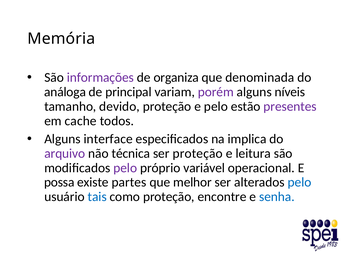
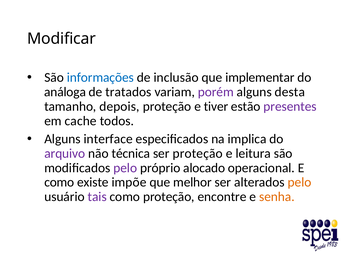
Memória: Memória -> Modificar (61, 39)
informações colour: purple -> blue (100, 78)
organiza: organiza -> inclusão (176, 78)
denominada: denominada -> implementar (260, 78)
principal: principal -> tratados (128, 92)
níveis: níveis -> desta (290, 92)
devido: devido -> depois (119, 106)
e pelo: pelo -> tiver (216, 106)
variável: variável -> alocado (204, 168)
possa: possa -> como (59, 182)
partes: partes -> impõe (129, 182)
pelo colour: blue -> orange (300, 182)
tais colour: blue -> purple (97, 197)
senha colour: blue -> orange (277, 197)
